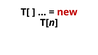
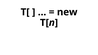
new colour: red -> black (67, 12)
